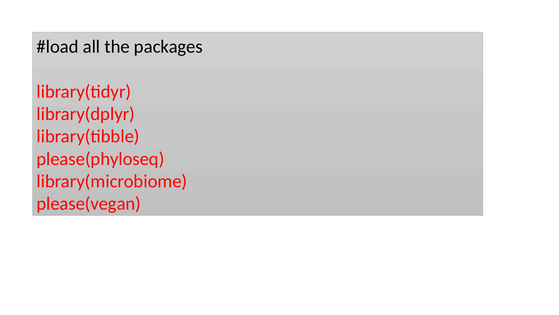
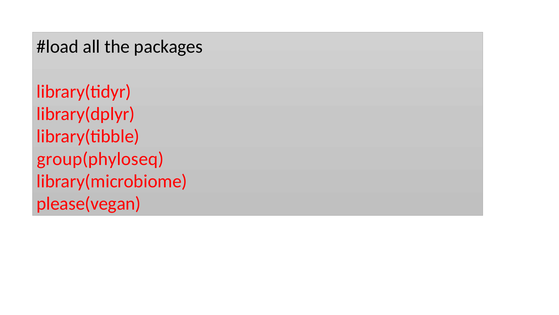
please(phyloseq: please(phyloseq -> group(phyloseq (100, 159)
